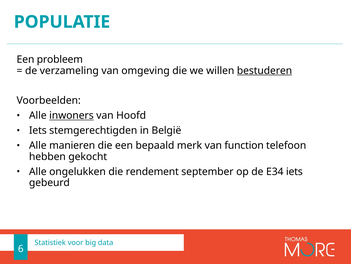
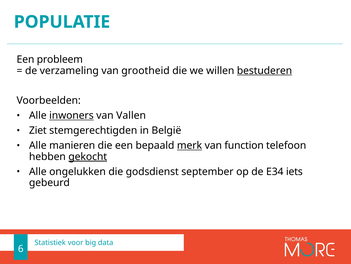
omgeving: omgeving -> grootheid (146, 70)
Hoofd: Hoofd -> Vallen (131, 115)
Iets: Iets -> Ziet (38, 130)
merk underline: none -> present (190, 145)
gekocht underline: none -> present (88, 156)
rendement: rendement -> godsdienst (152, 171)
